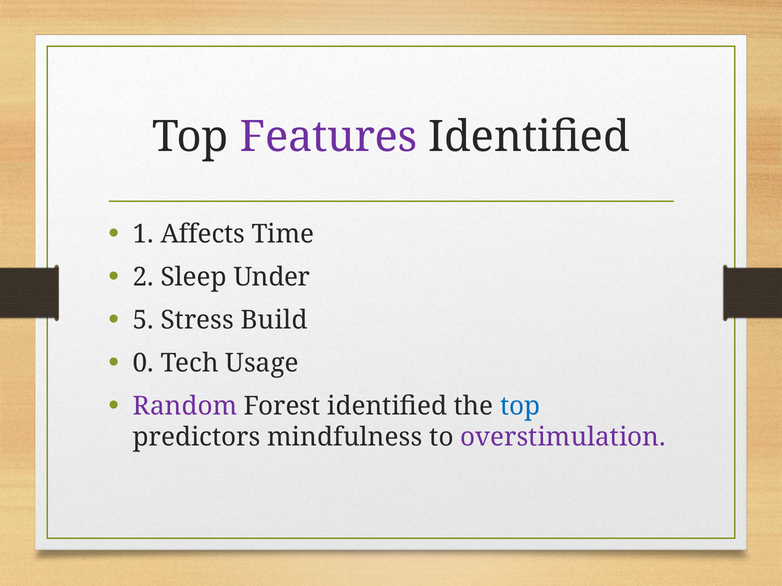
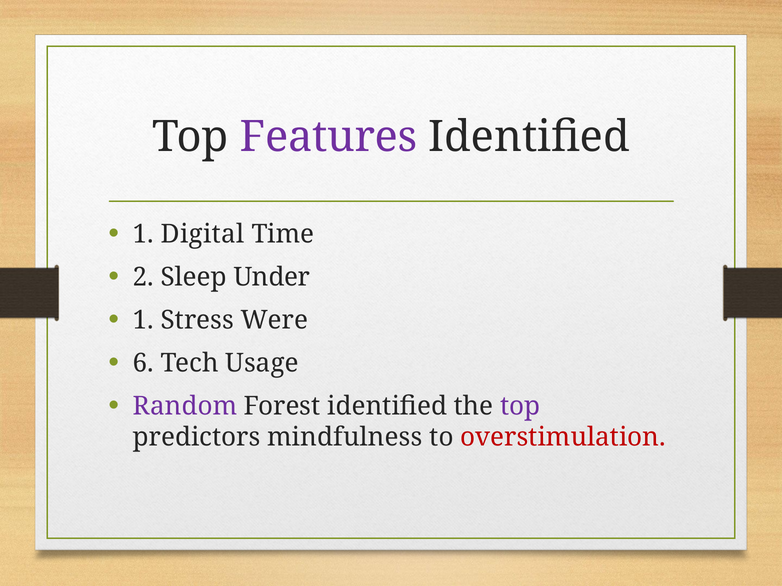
Affects: Affects -> Digital (203, 234)
5: 5 -> 1 (143, 320)
Build: Build -> Were (274, 320)
0: 0 -> 6 (143, 363)
top colour: blue -> purple (520, 406)
overstimulation colour: purple -> red (563, 438)
